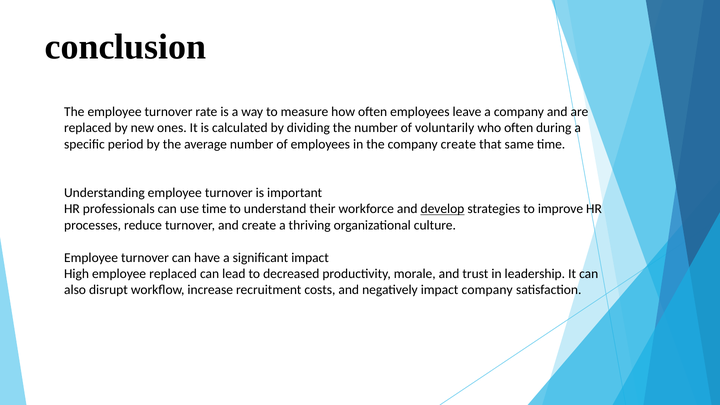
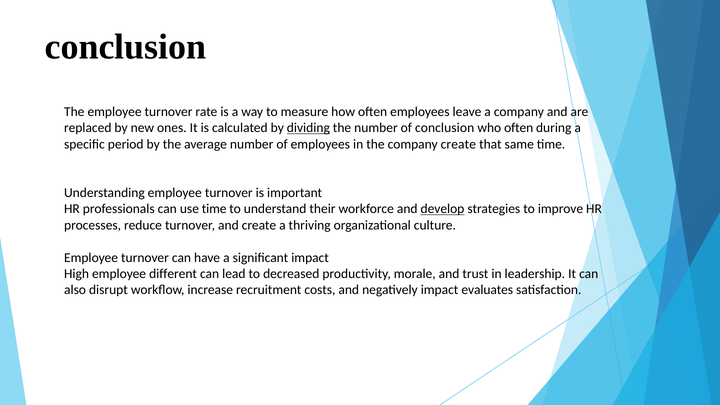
dividing underline: none -> present (308, 128)
of voluntarily: voluntarily -> conclusion (445, 128)
employee replaced: replaced -> different (173, 274)
impact company: company -> evaluates (487, 290)
